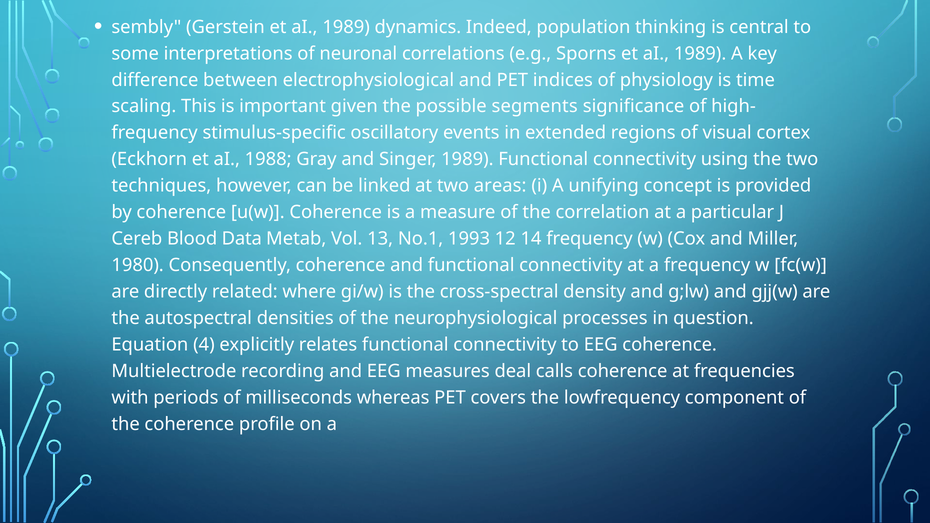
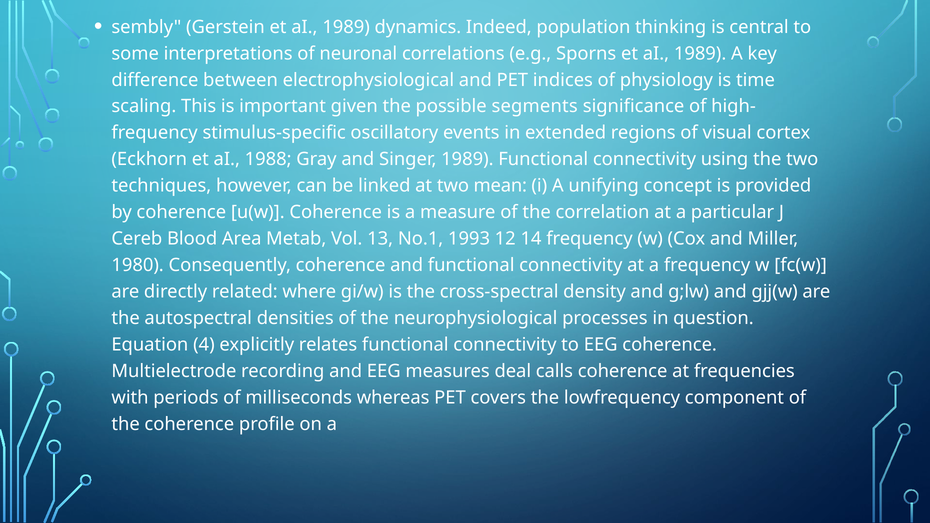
areas: areas -> mean (500, 186)
Data: Data -> Area (242, 239)
